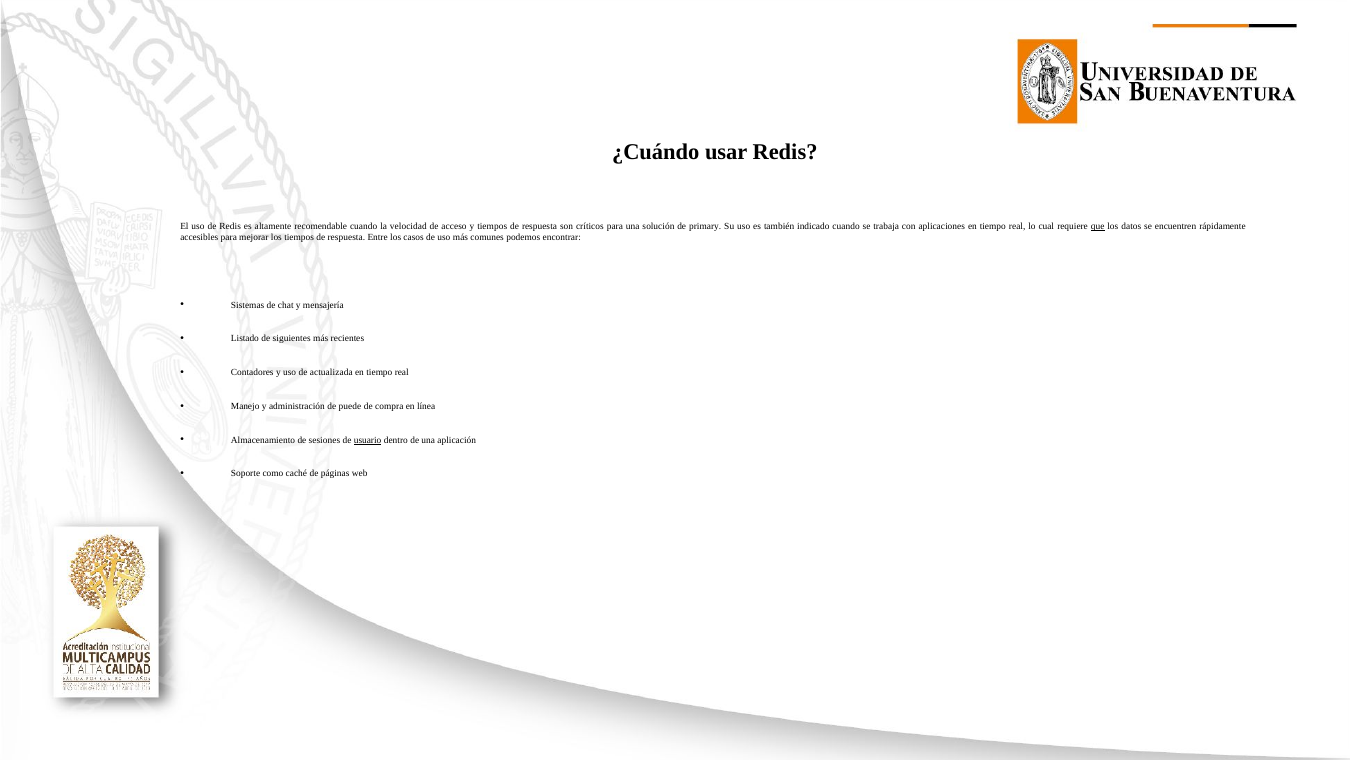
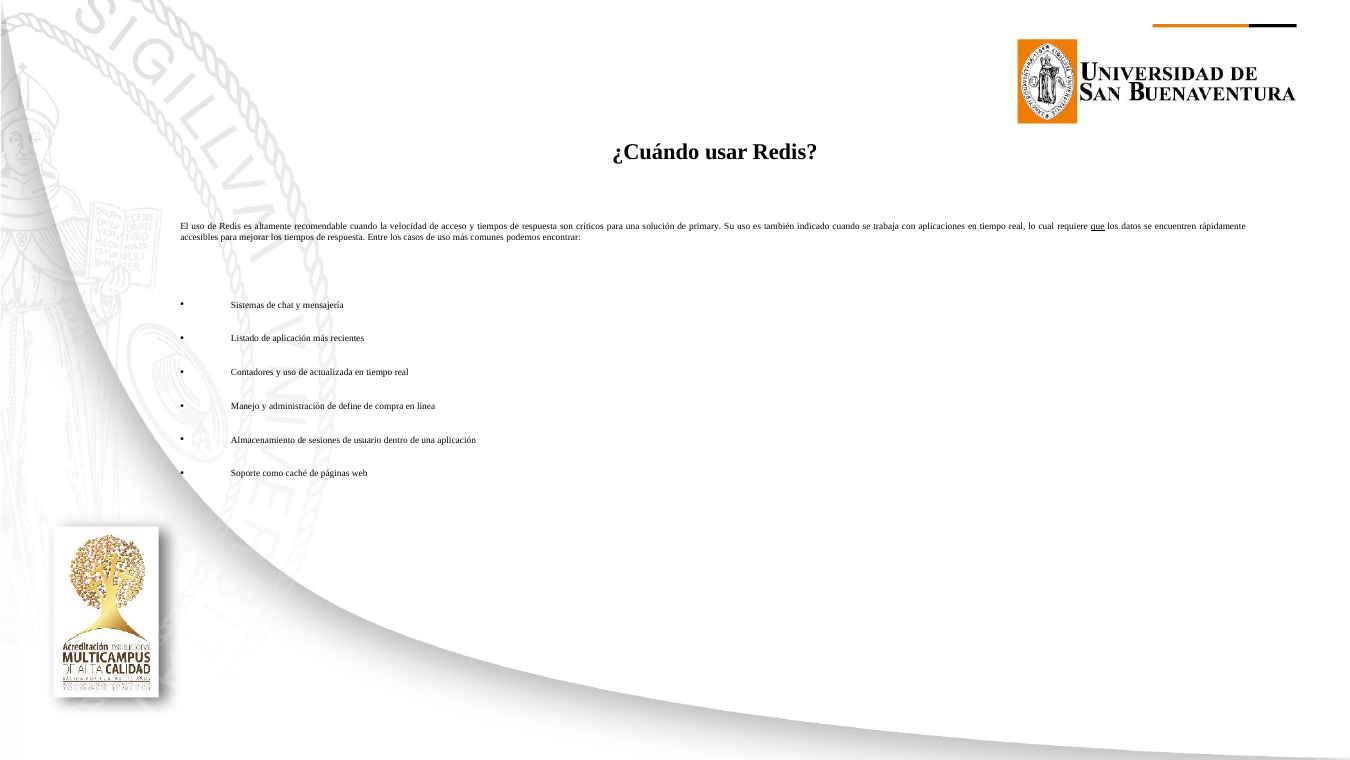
de siguientes: siguientes -> aplicación (292, 339)
puede: puede -> define (350, 406)
usuario underline: present -> none (368, 440)
